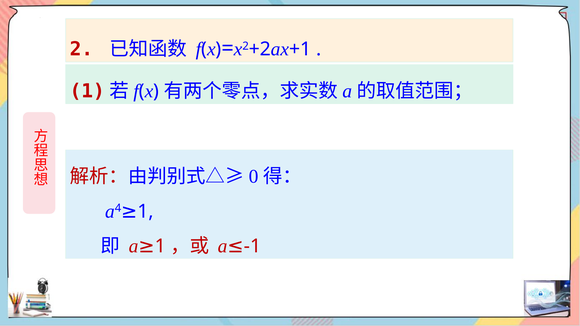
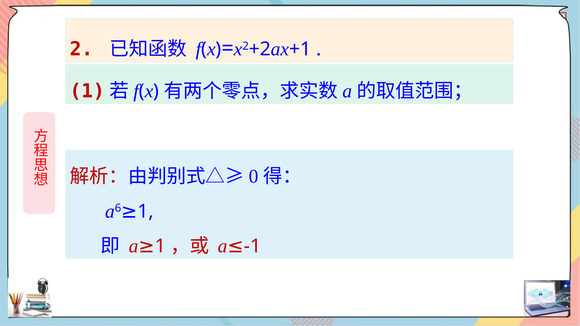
4: 4 -> 6 (118, 208)
